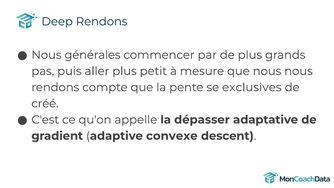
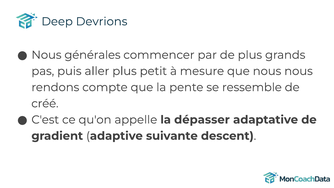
Deep Rendons: Rendons -> Devrions (102, 22)
exclusives: exclusives -> ressemble (252, 87)
convexe: convexe -> suivante (172, 136)
